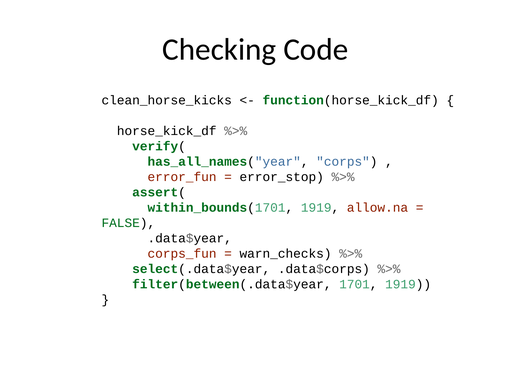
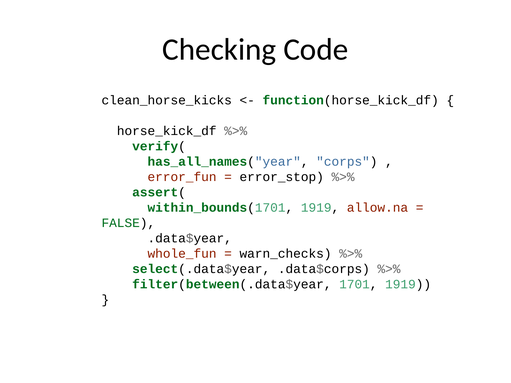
corps_fun: corps_fun -> whole_fun (182, 254)
